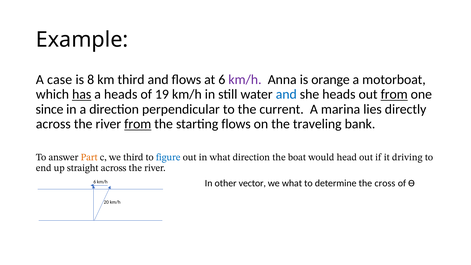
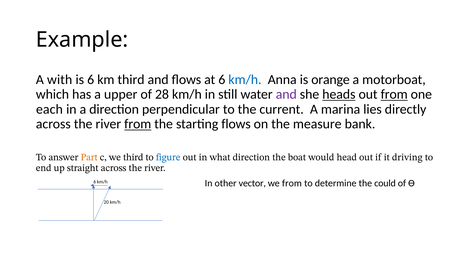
case: case -> with (60, 80)
is 8: 8 -> 6 (91, 80)
km/h colour: purple -> blue (245, 80)
has underline: present -> none (82, 94)
a heads: heads -> upper (121, 94)
19: 19 -> 28 (162, 94)
and colour: blue -> purple (286, 94)
heads underline: none -> present (339, 94)
since: since -> each (49, 109)
traveling: traveling -> measure (317, 124)
we what: what -> from (292, 183)
cross: cross -> could (385, 183)
